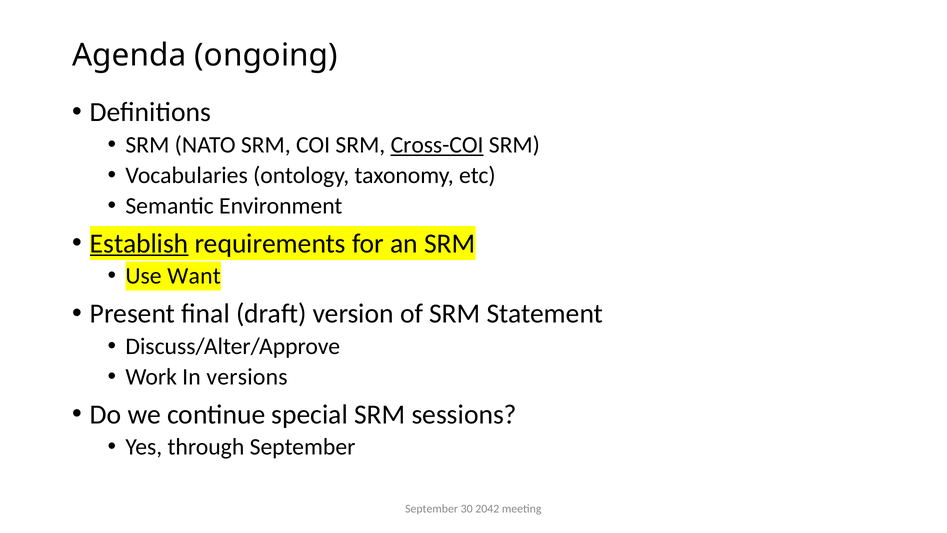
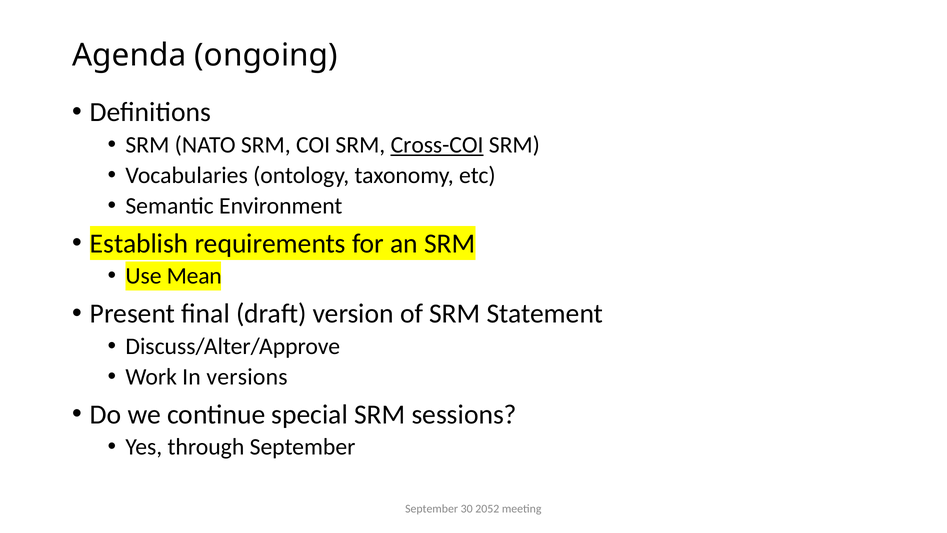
Establish underline: present -> none (139, 243)
Want: Want -> Mean (194, 276)
2042: 2042 -> 2052 (487, 509)
